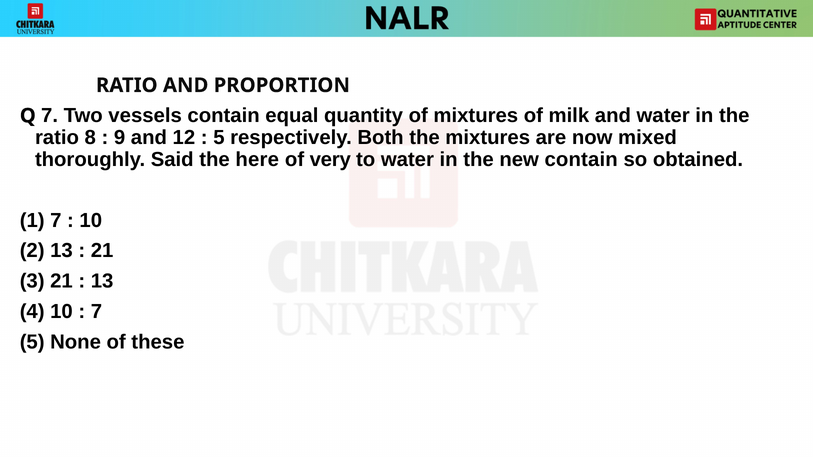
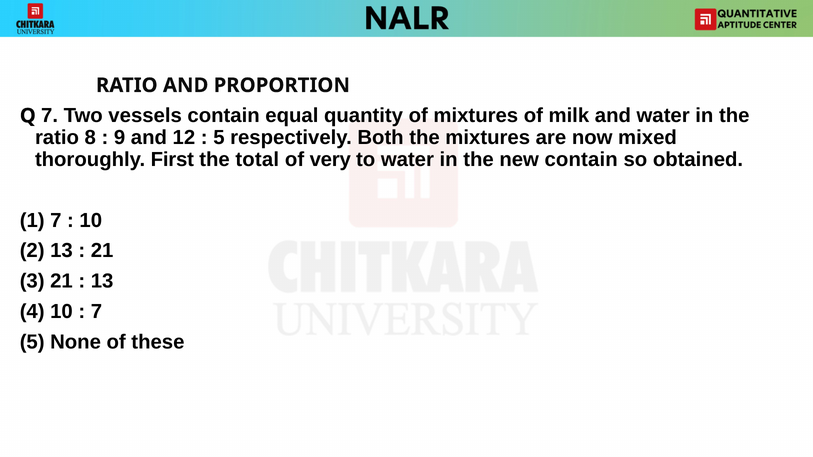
Said: Said -> First (172, 160)
here: here -> total (257, 160)
